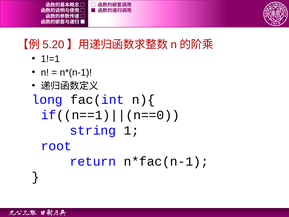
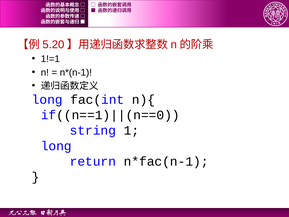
root: root -> long (56, 146)
